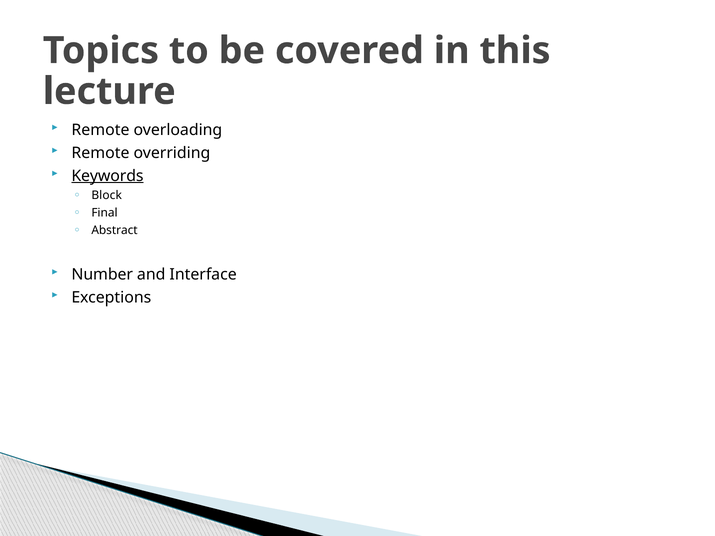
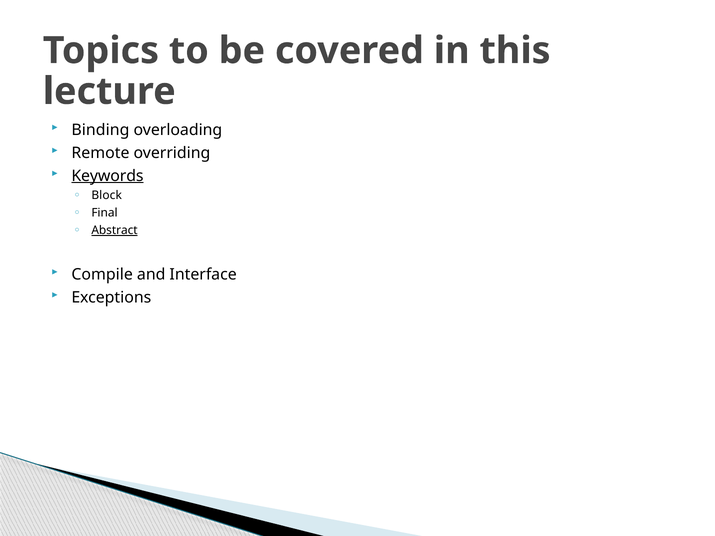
Remote: Remote -> Binding (100, 130)
Abstract underline: none -> present (115, 231)
Number: Number -> Compile (102, 274)
